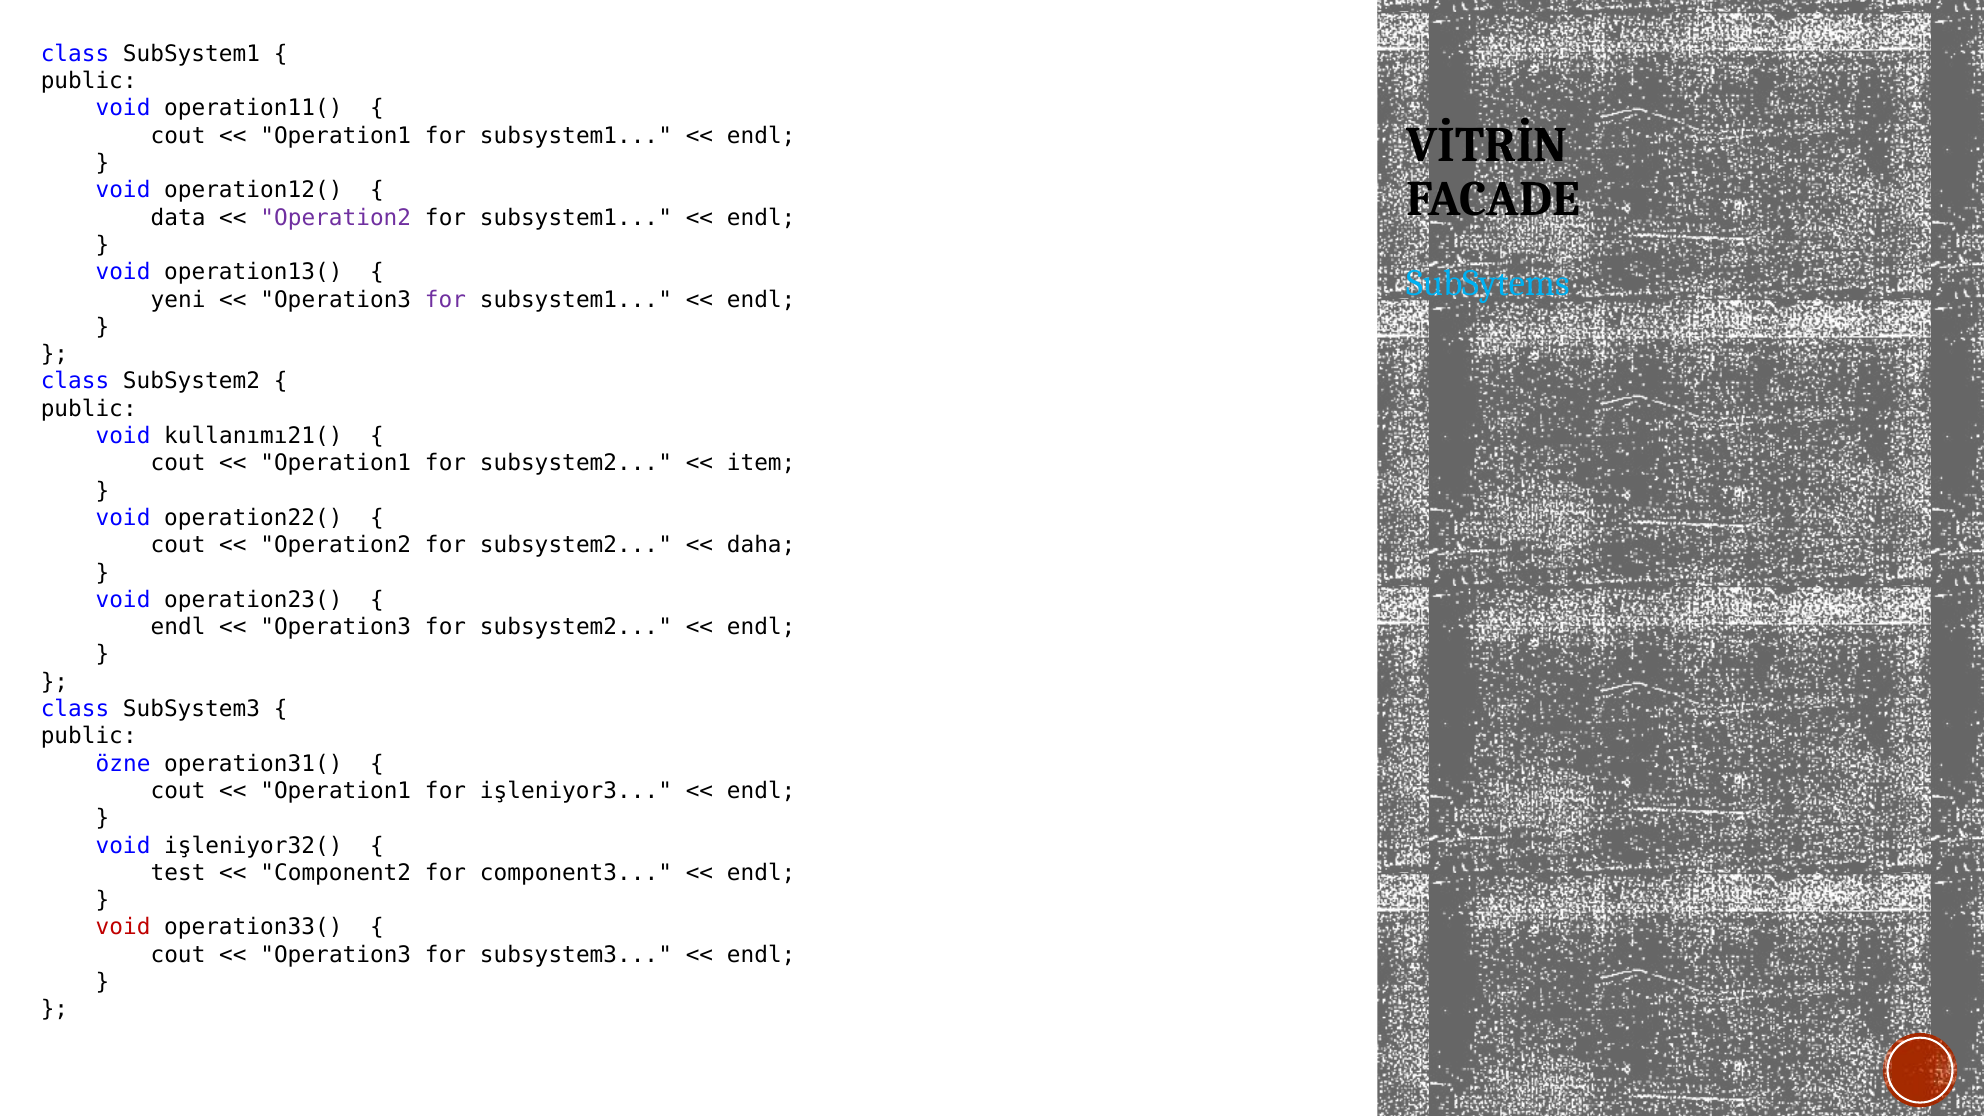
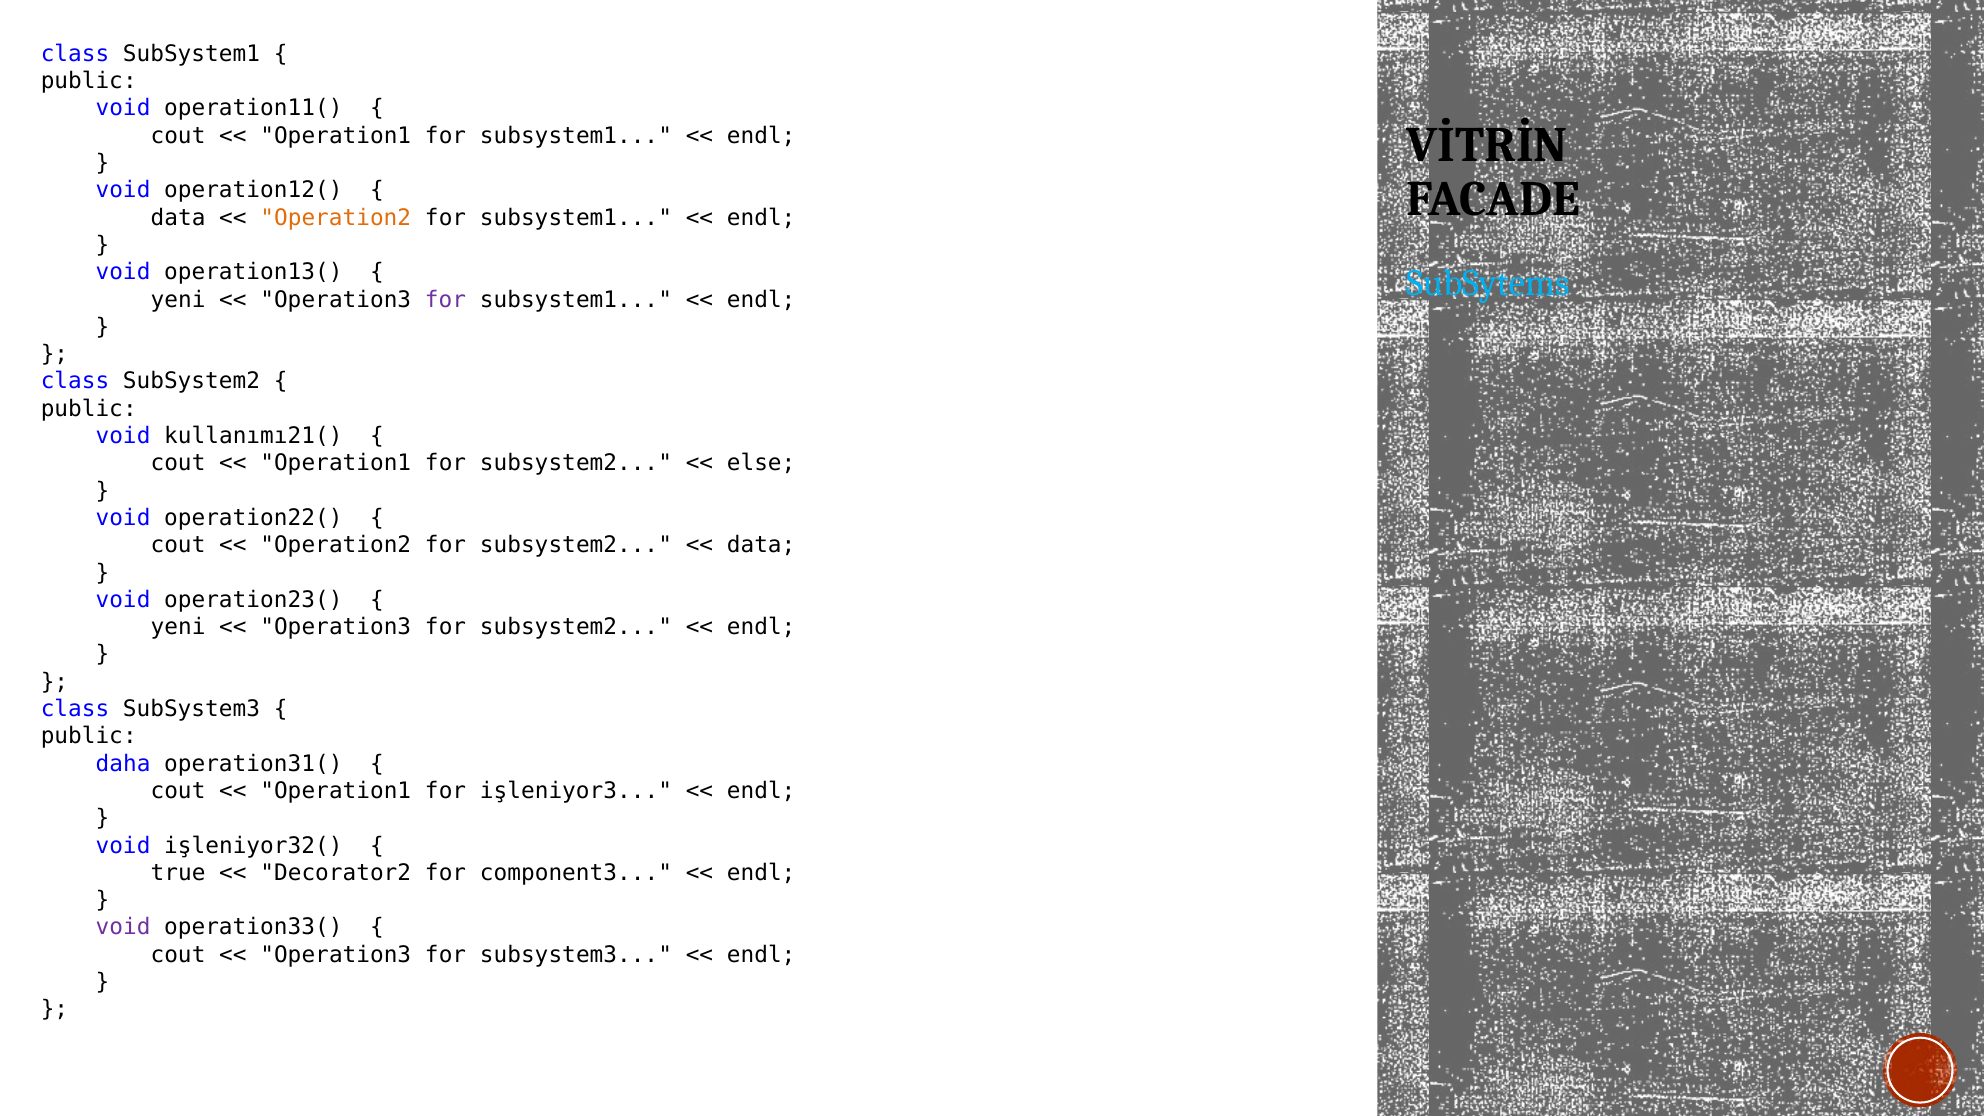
Operation2 colour: purple -> orange (336, 218)
item: item -> else (761, 463)
daha: daha -> data (761, 545)
endl: endl -> yeni (178, 627)
özne: özne -> daha (123, 764)
test: test -> true (178, 873)
Component2: Component2 -> Decorator2 (336, 873)
void colour: red -> purple (123, 927)
